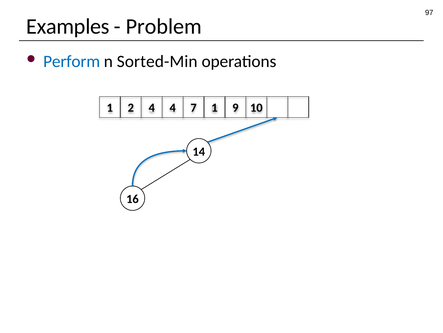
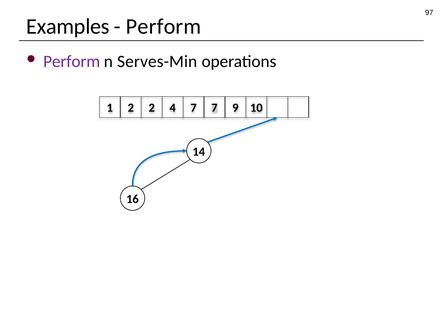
Problem: Problem -> Perform (164, 27)
Perform colour: blue -> purple (72, 61)
Sorted-Min: Sorted-Min -> Serves-Min (157, 61)
2 4: 4 -> 2 (152, 108)
7 1: 1 -> 7 (215, 108)
